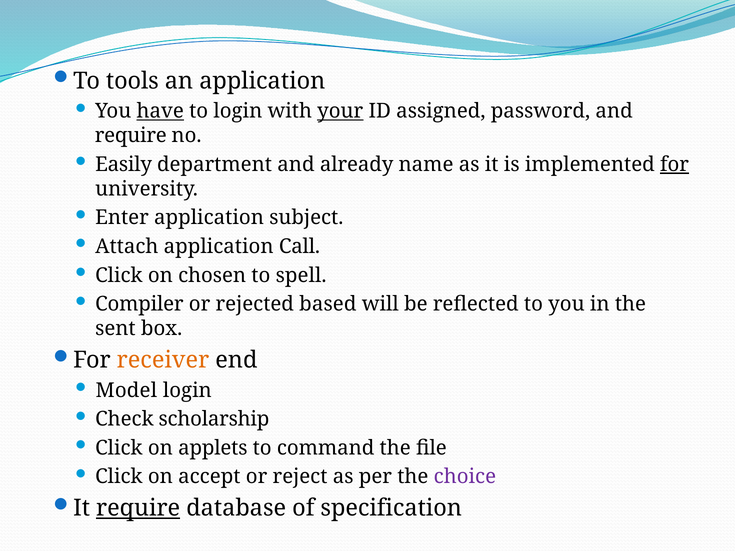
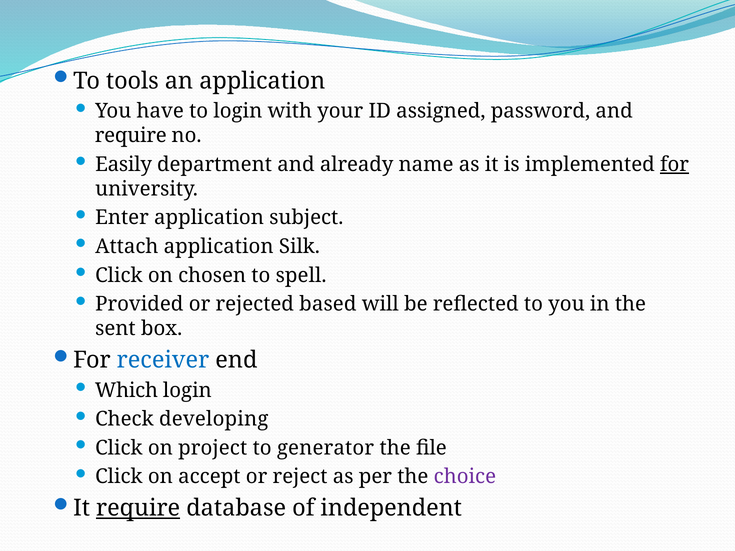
have underline: present -> none (160, 111)
your underline: present -> none (340, 111)
Call: Call -> Silk (299, 247)
Compiler: Compiler -> Provided (139, 304)
receiver colour: orange -> blue (163, 360)
Model: Model -> Which (127, 391)
scholarship: scholarship -> developing (214, 419)
applets: applets -> project (213, 448)
command: command -> generator (325, 448)
specification: specification -> independent (391, 508)
